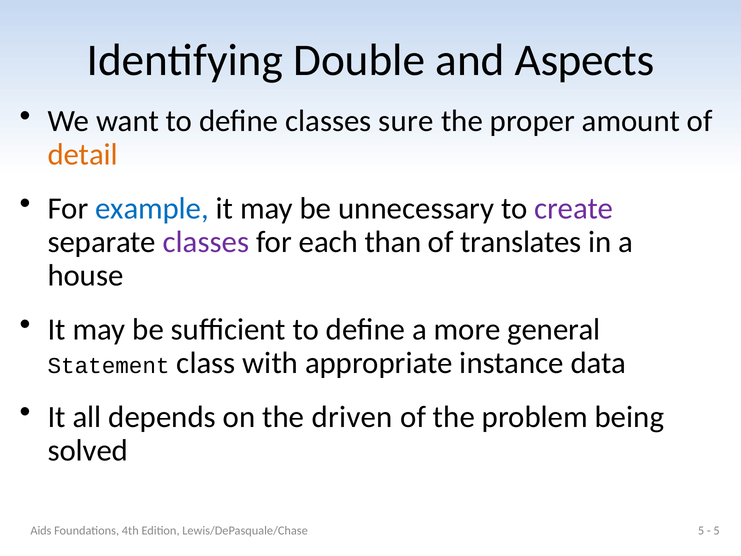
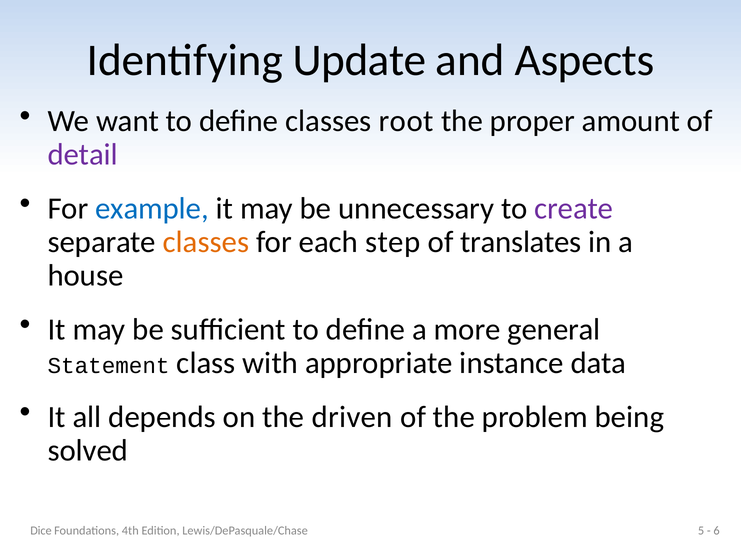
Double: Double -> Update (359, 60)
sure: sure -> root (406, 121)
detail colour: orange -> purple (83, 154)
classes colour: purple -> orange (206, 242)
than: than -> step (393, 242)
Aids: Aids -> Dice (41, 531)
5: 5 -> 6 (717, 531)
